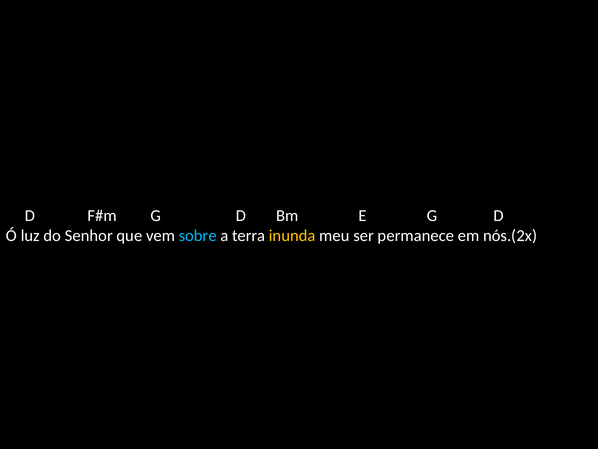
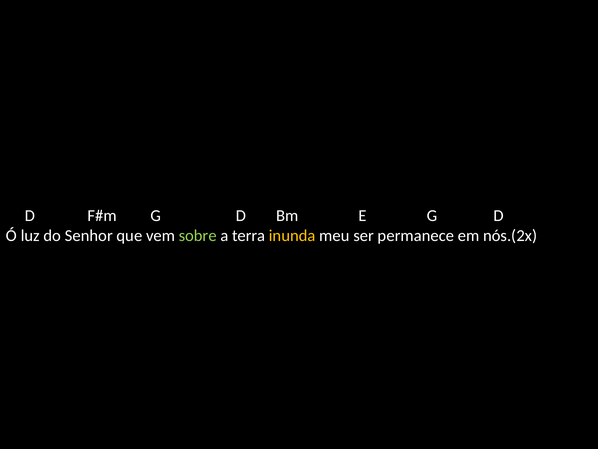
sobre colour: light blue -> light green (198, 235)
